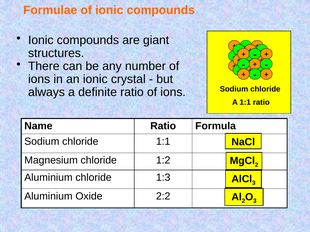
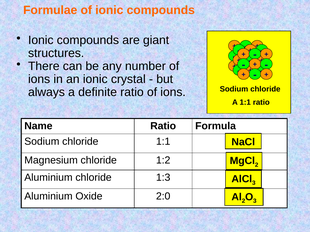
2:2: 2:2 -> 2:0 (163, 197)
